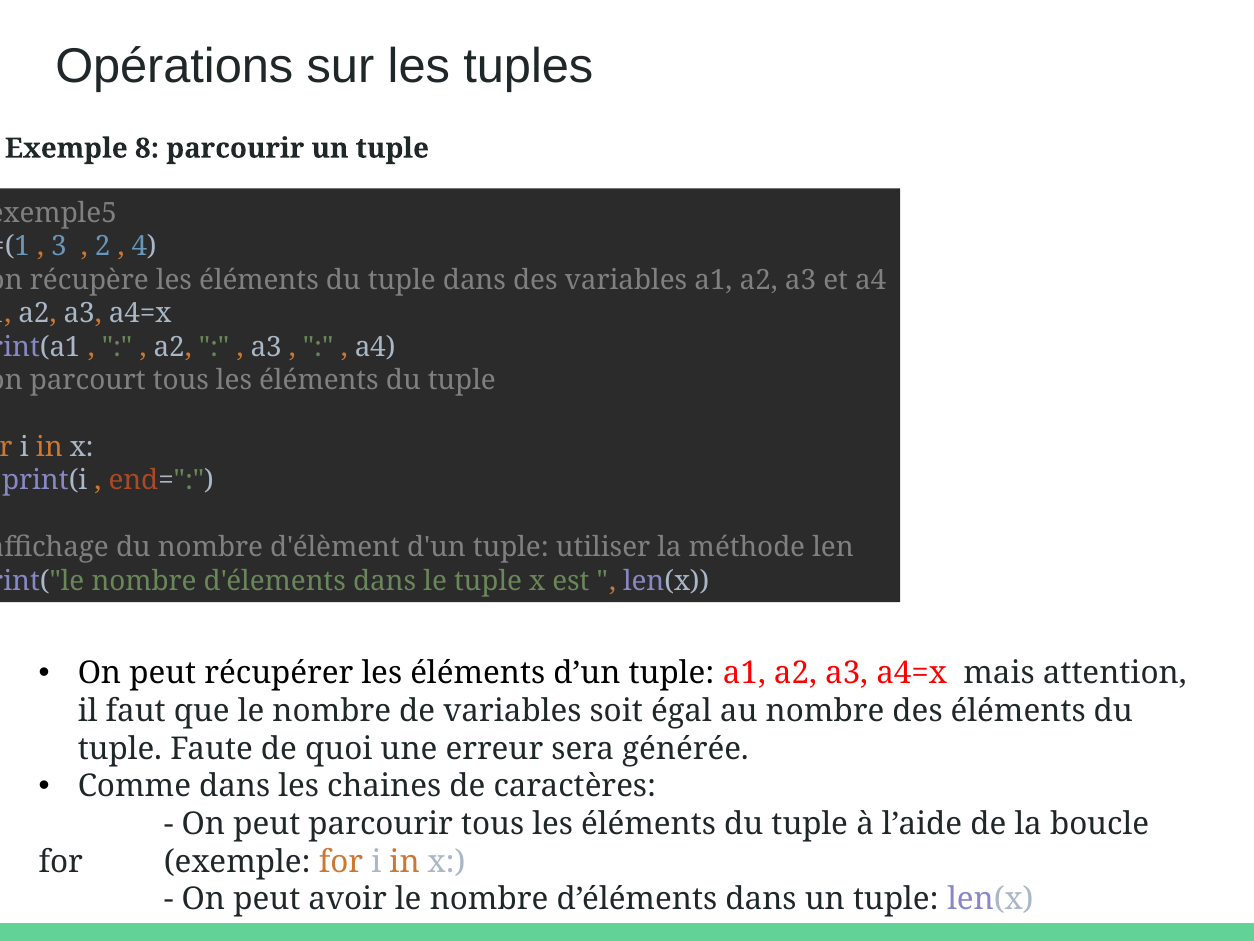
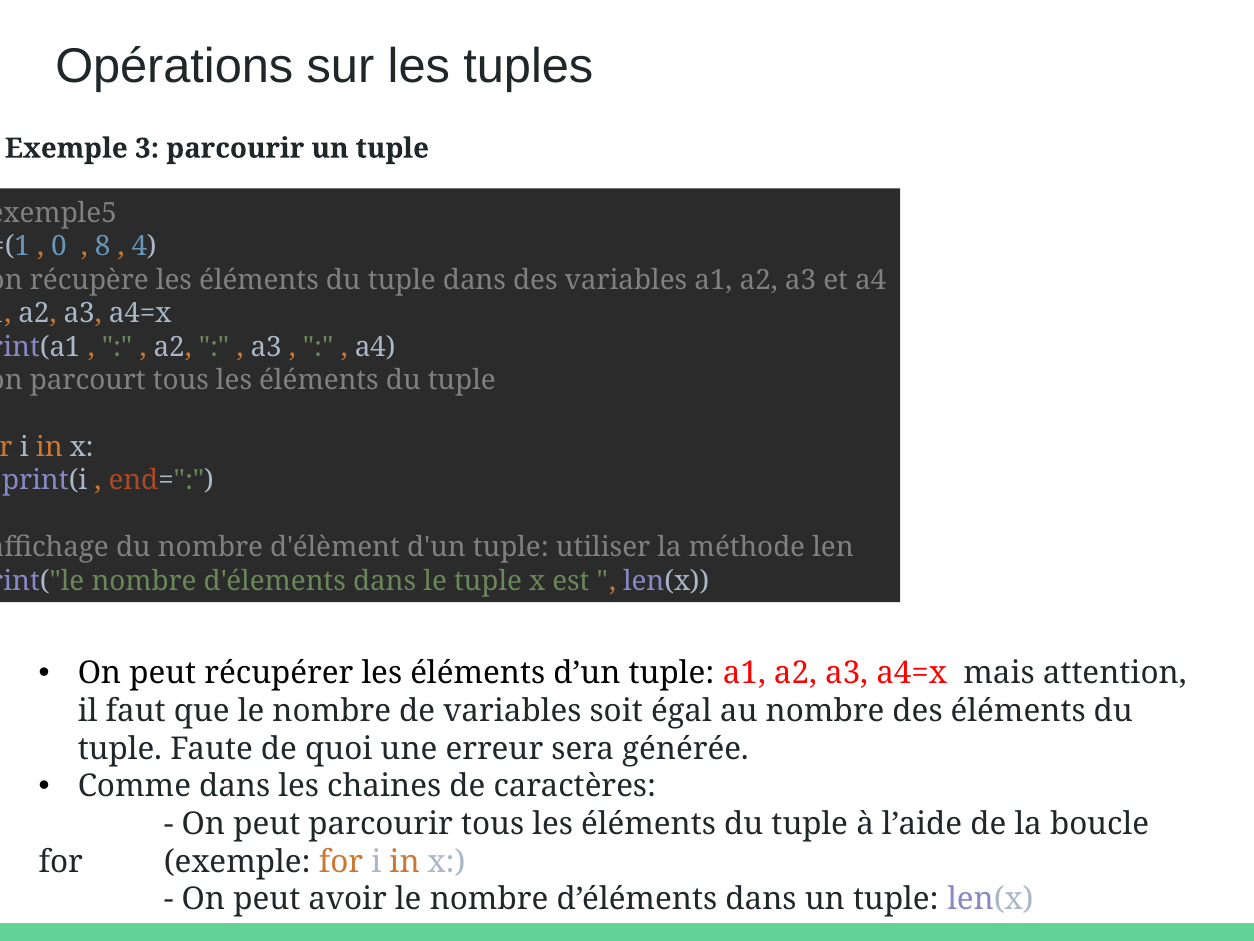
8: 8 -> 3 (147, 148)
3: 3 -> 0 (59, 246)
2: 2 -> 8 (103, 246)
